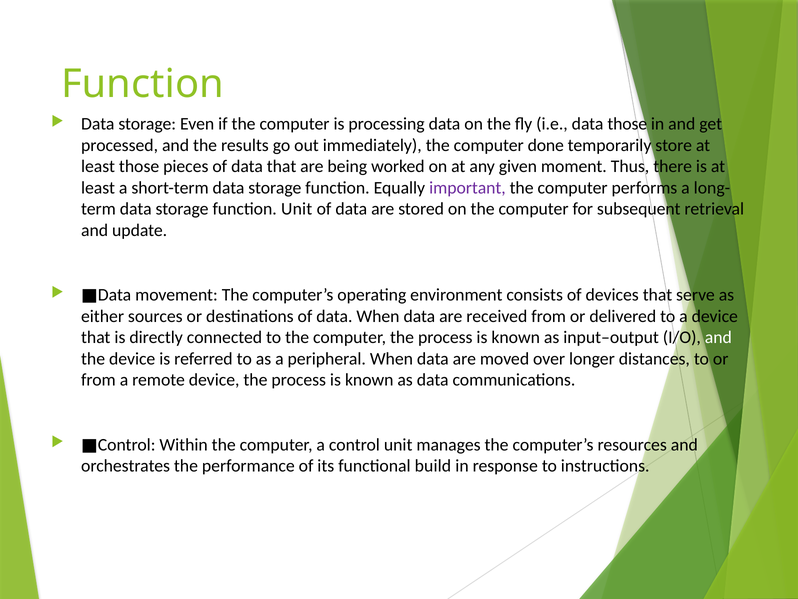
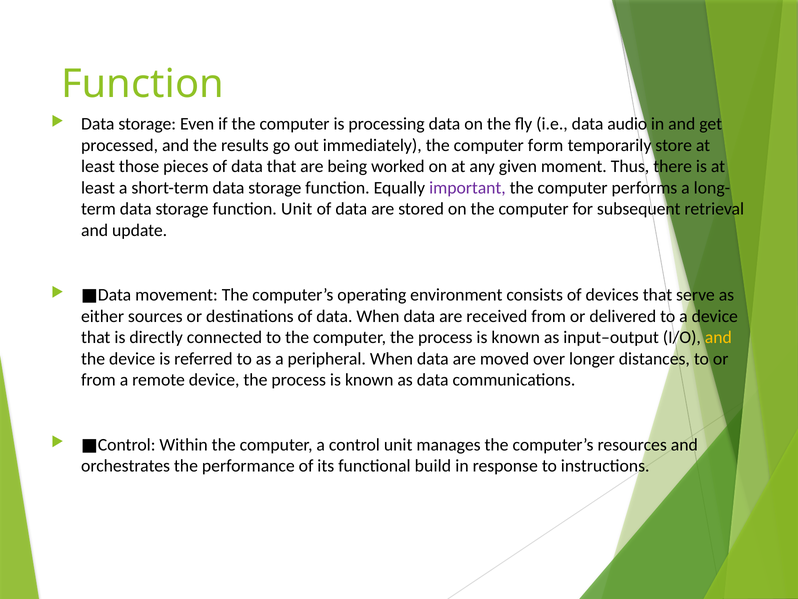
data those: those -> audio (627, 124)
done: done -> form (546, 145)
and colour: white -> yellow (718, 337)
